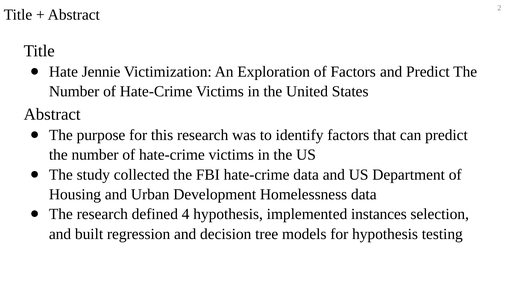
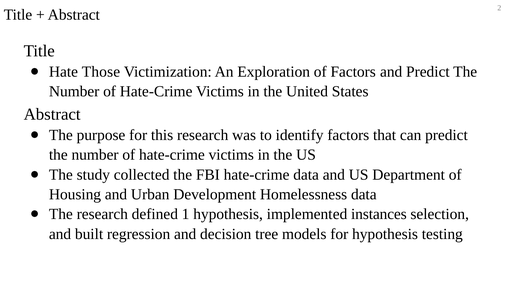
Jennie: Jennie -> Those (101, 72)
4: 4 -> 1 (186, 214)
